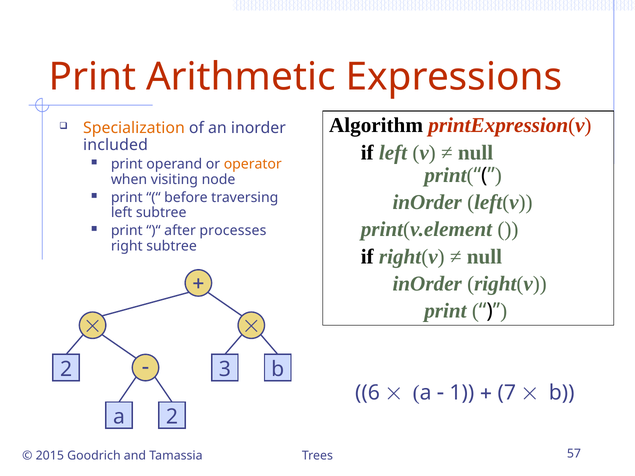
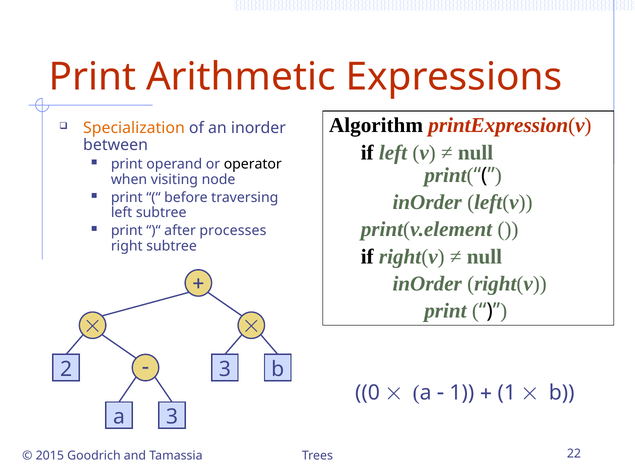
included: included -> between (116, 145)
operator colour: orange -> black (253, 164)
6: 6 -> 0 (368, 393)
7: 7 -> 1 (507, 393)
a 2: 2 -> 3 (172, 417)
57: 57 -> 22 (574, 454)
